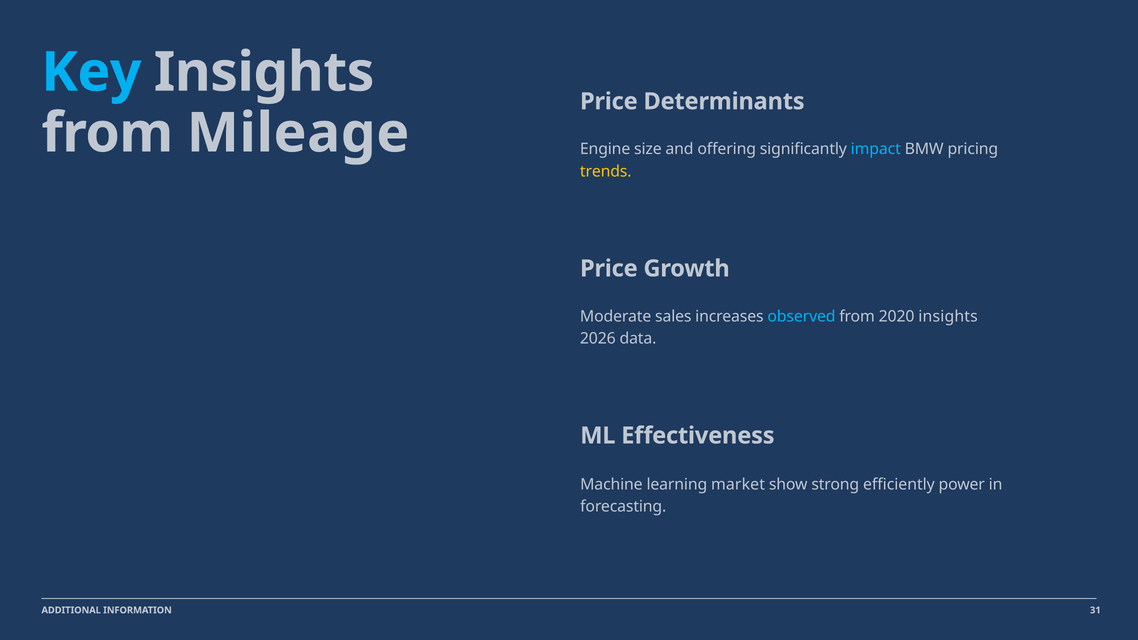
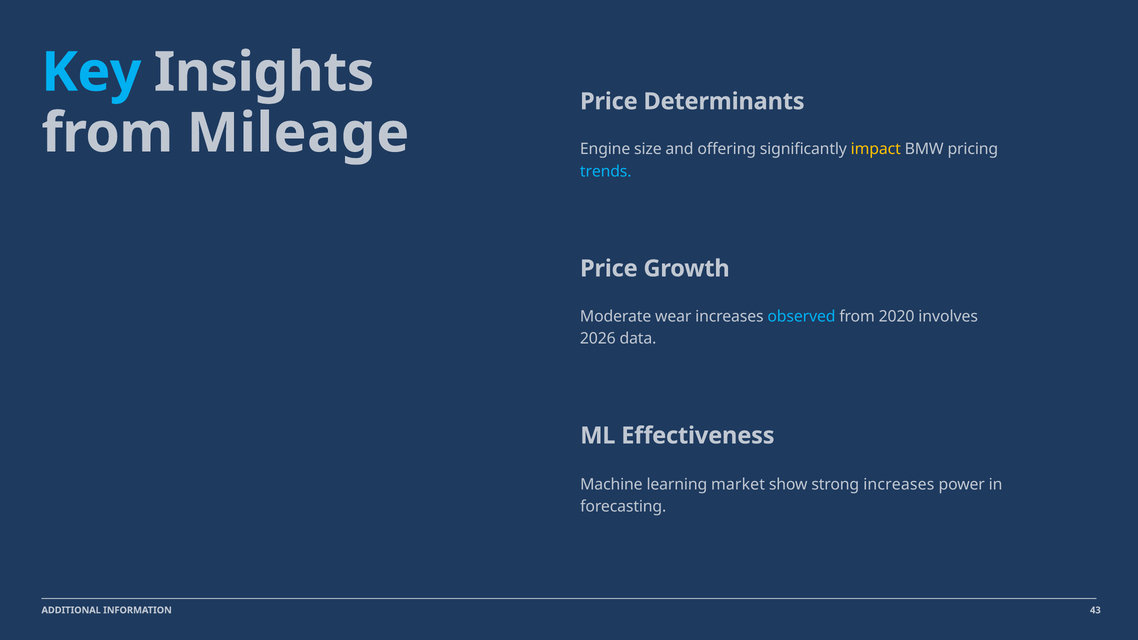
impact colour: light blue -> yellow (876, 149)
trends colour: yellow -> light blue (606, 171)
sales: sales -> wear (673, 316)
2020 insights: insights -> involves (948, 316)
strong efficiently: efficiently -> increases (899, 485)
31: 31 -> 43 (1095, 610)
